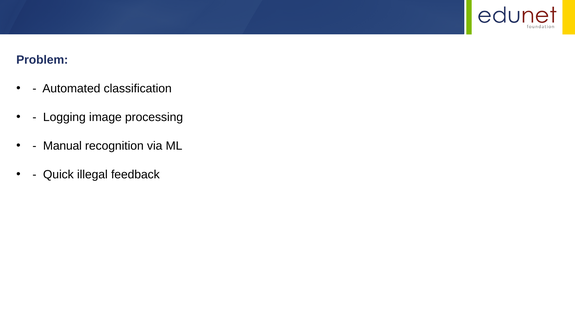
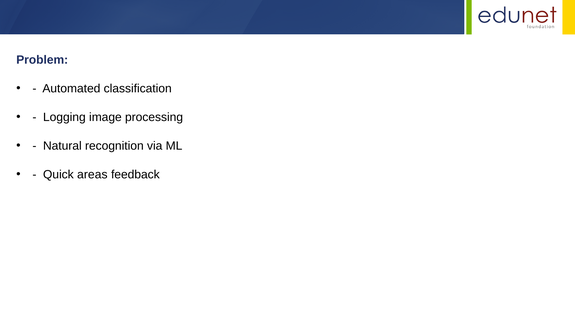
Manual: Manual -> Natural (62, 146)
illegal: illegal -> areas (92, 175)
